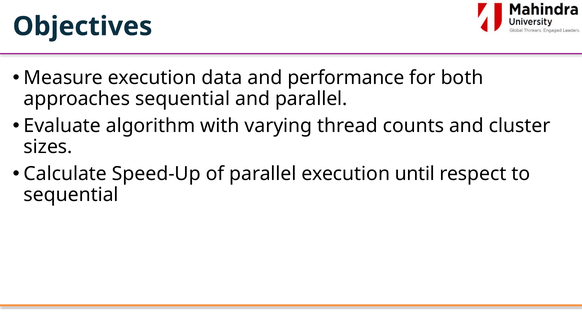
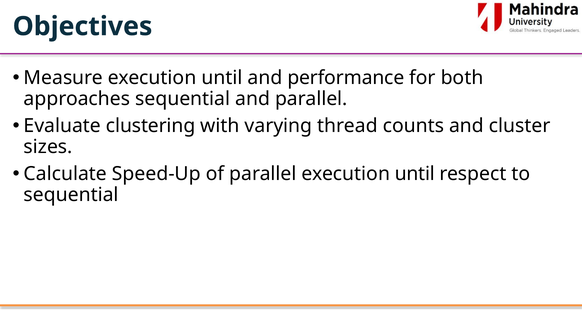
Measure execution data: data -> until (222, 78)
algorithm: algorithm -> clustering (151, 126)
